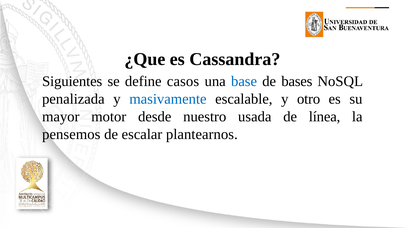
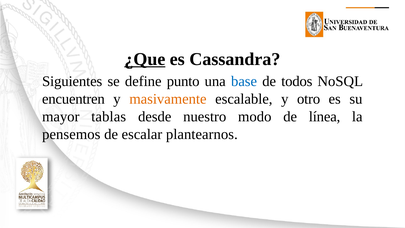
¿Que underline: none -> present (145, 59)
casos: casos -> punto (183, 81)
bases: bases -> todos (297, 81)
penalizada: penalizada -> encuentren (73, 99)
masivamente colour: blue -> orange (168, 99)
motor: motor -> tablas (109, 117)
usada: usada -> modo (255, 117)
